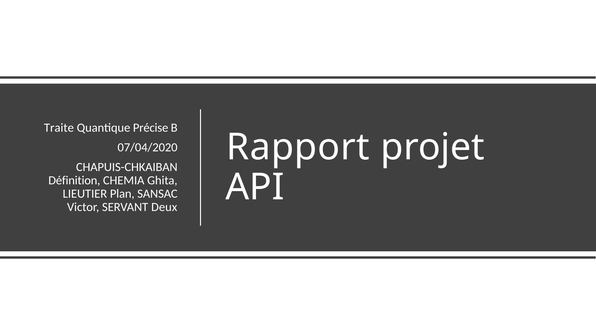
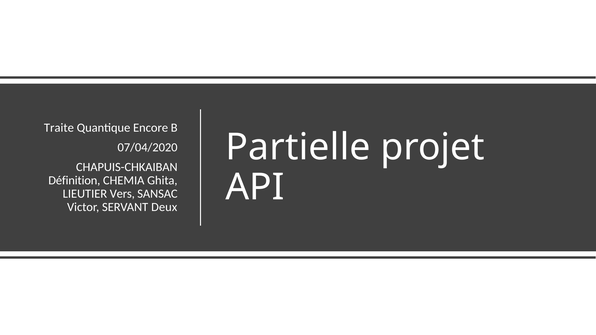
Précise: Précise -> Encore (151, 128)
Rapport: Rapport -> Partielle (298, 147)
Plan: Plan -> Vers (122, 194)
